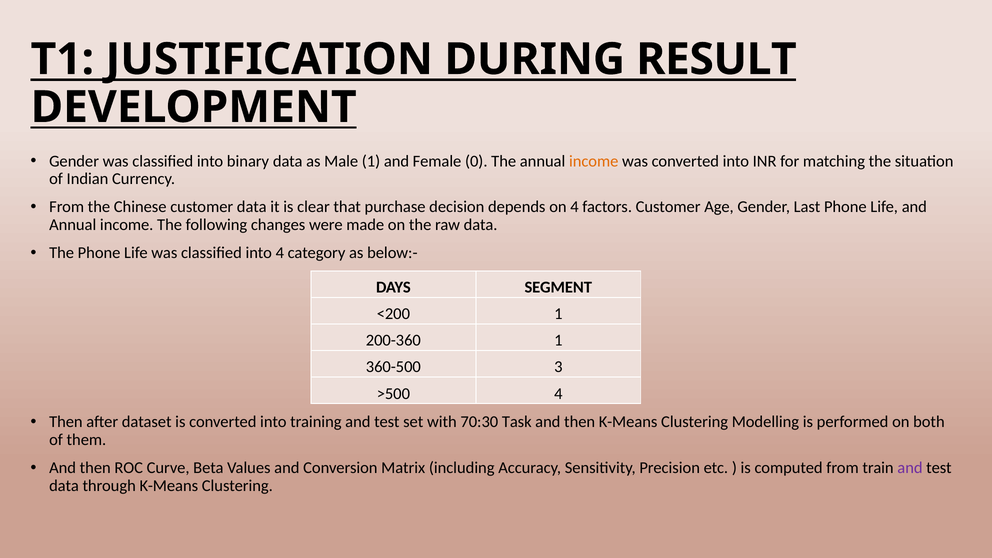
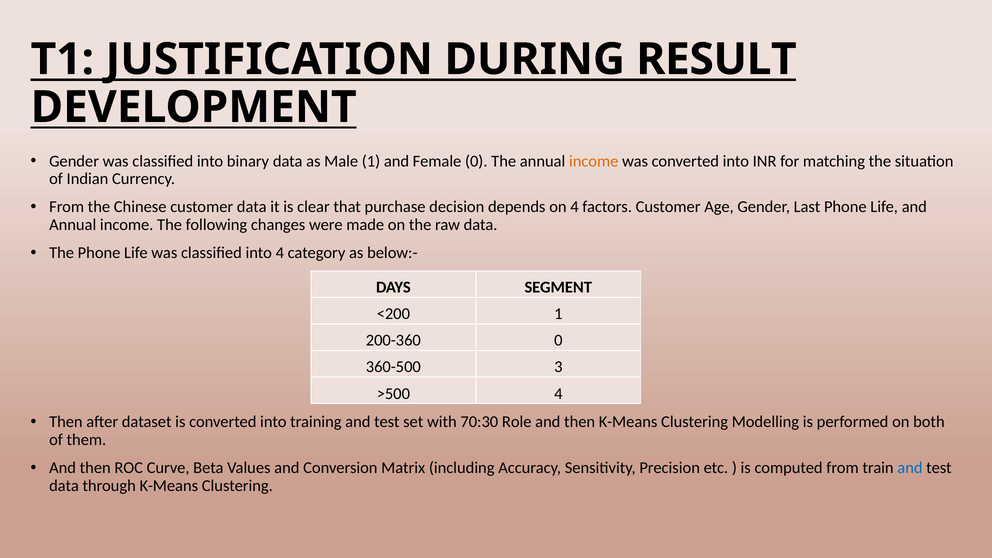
200-360 1: 1 -> 0 (558, 341)
Task: Task -> Role (517, 422)
and colour: purple -> blue (910, 468)
